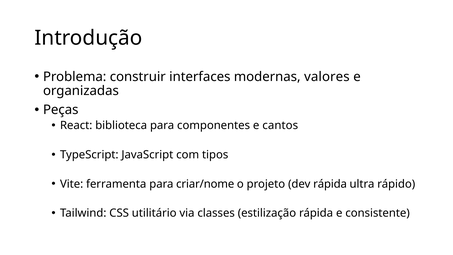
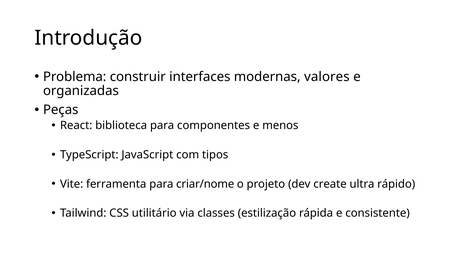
cantos: cantos -> menos (280, 125)
dev rápida: rápida -> create (330, 184)
